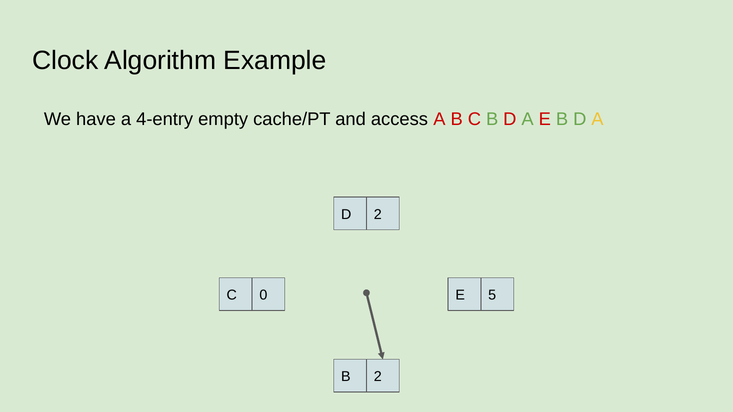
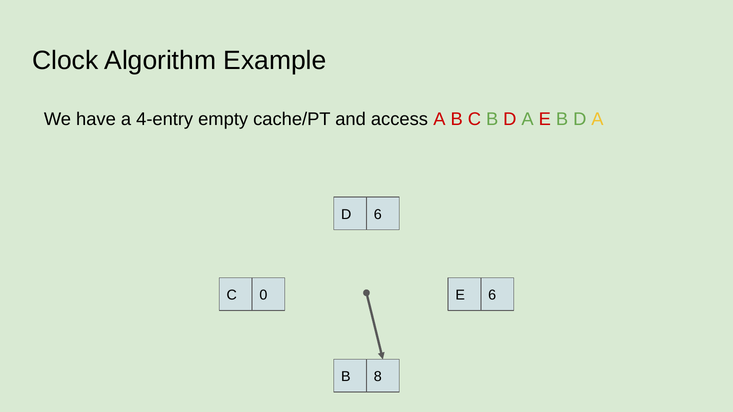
D 2: 2 -> 6 (378, 215)
E 5: 5 -> 6 (492, 295)
B 2: 2 -> 8 (378, 377)
